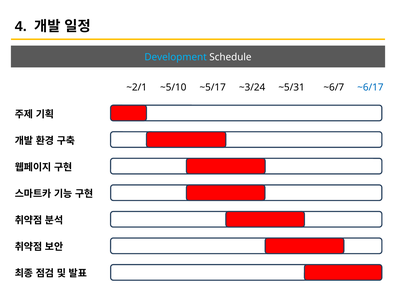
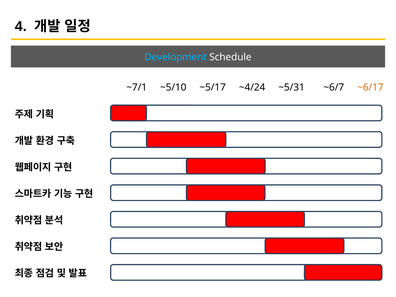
~2/1: ~2/1 -> ~7/1 (137, 87)
~3/24: ~3/24 -> ~4/24 (252, 87)
~6/17 colour: blue -> orange (370, 87)
